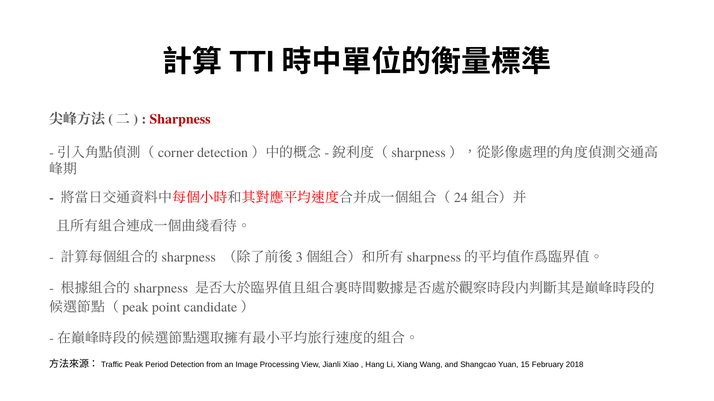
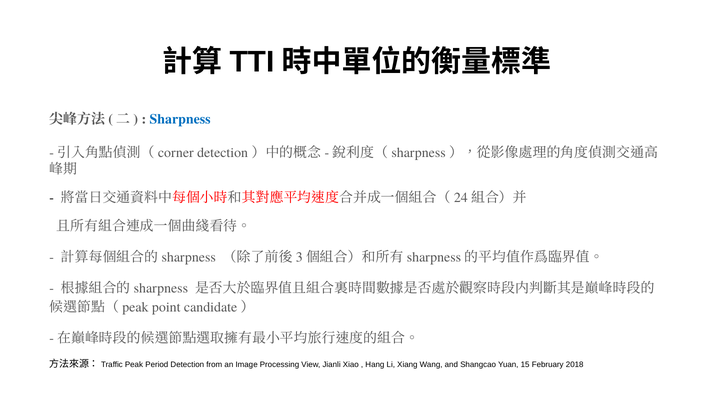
Sharpness colour: red -> blue (180, 119)
